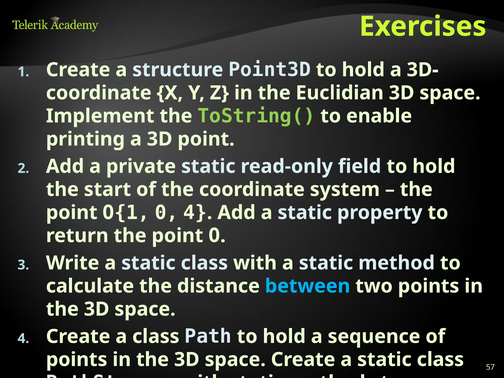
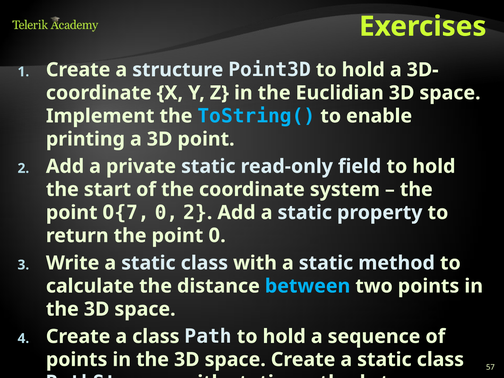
ToString( colour: light green -> light blue (256, 116)
O{1: O{1 -> O{7 (126, 213)
0 4: 4 -> 2 (195, 213)
